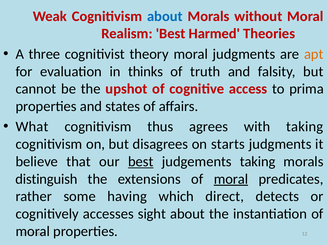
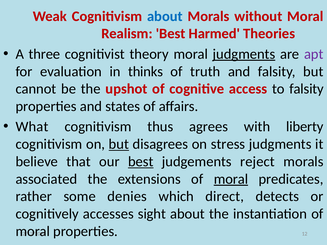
judgments underline: none -> present (244, 54)
apt colour: orange -> purple (314, 54)
to prima: prima -> falsity (307, 89)
with taking: taking -> liberty (305, 127)
but underline: none -> present (119, 144)
starts: starts -> stress (228, 144)
judgements taking: taking -> reject (257, 162)
distinguish: distinguish -> associated (46, 179)
having: having -> denies (127, 197)
